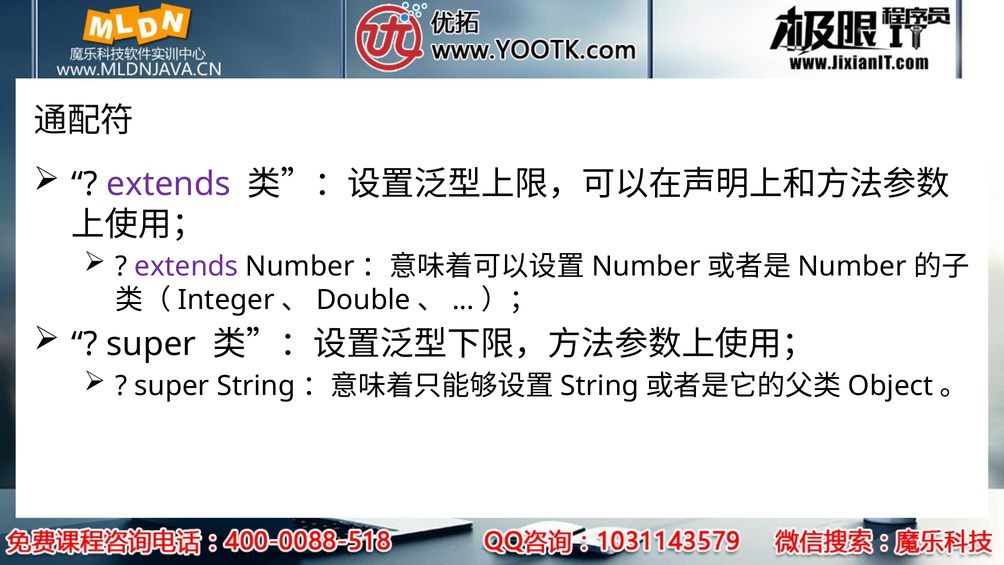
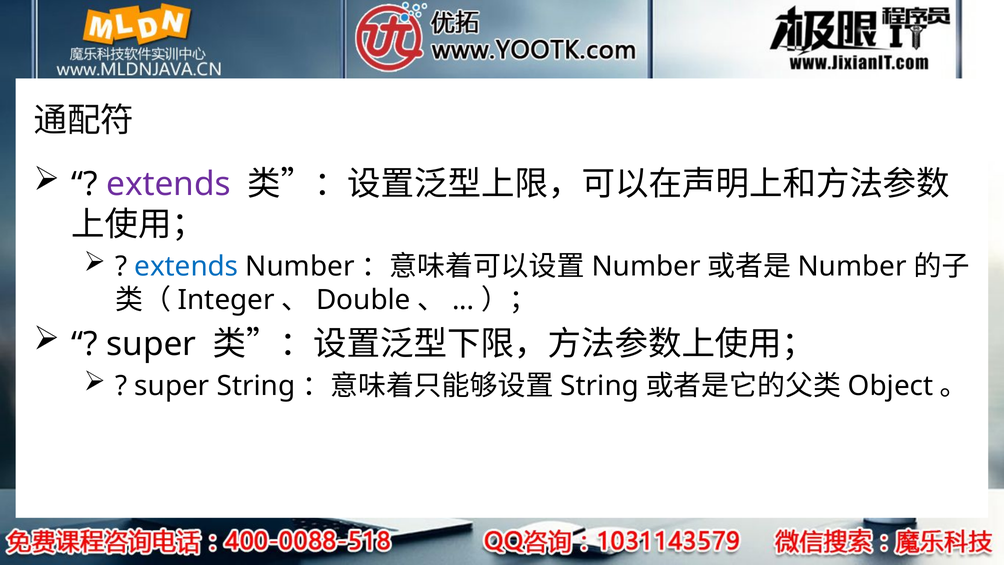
extends colour: purple -> blue (186, 266)
